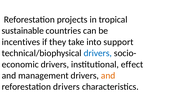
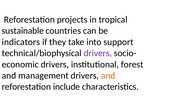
incentives: incentives -> indicators (21, 42)
drivers colour: blue -> purple (98, 53)
effect: effect -> forest (132, 64)
reforestation drivers: drivers -> include (67, 87)
